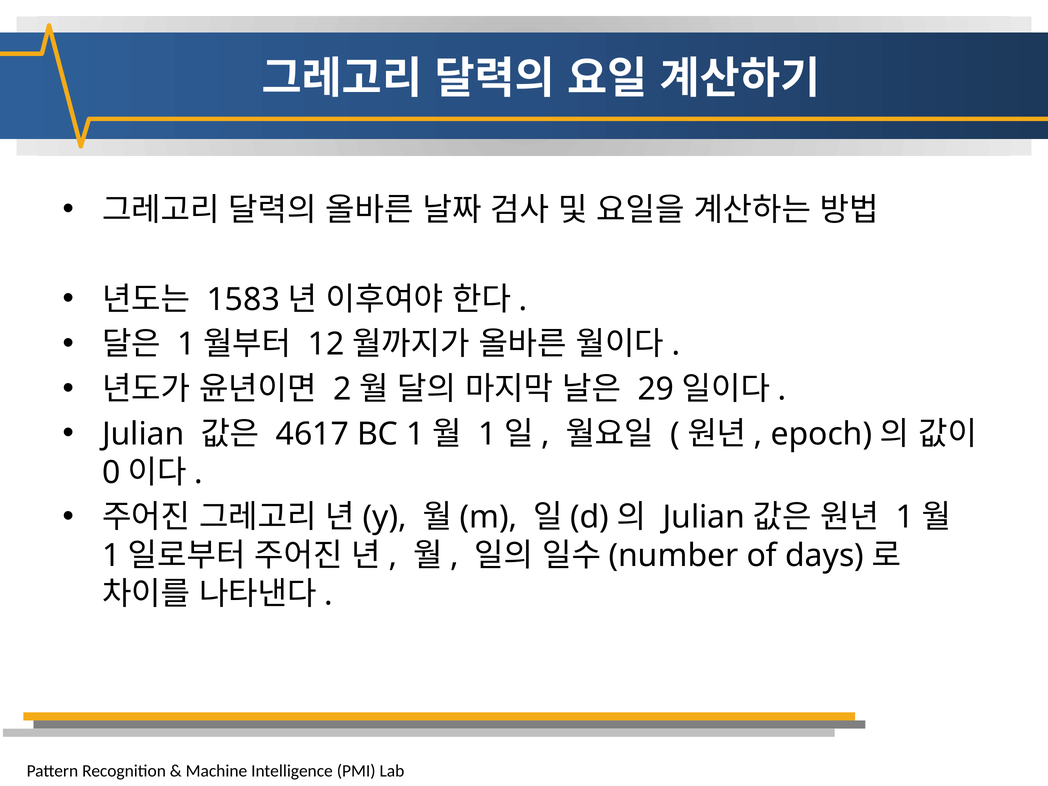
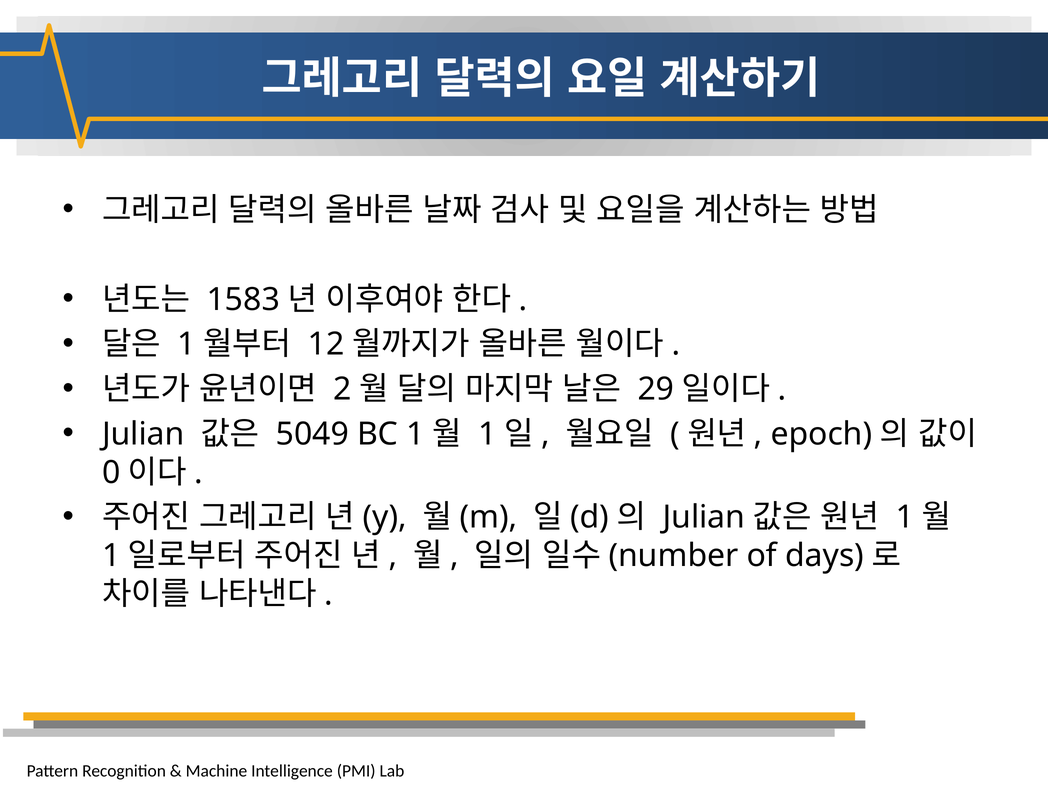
4617: 4617 -> 5049 (312, 434)
